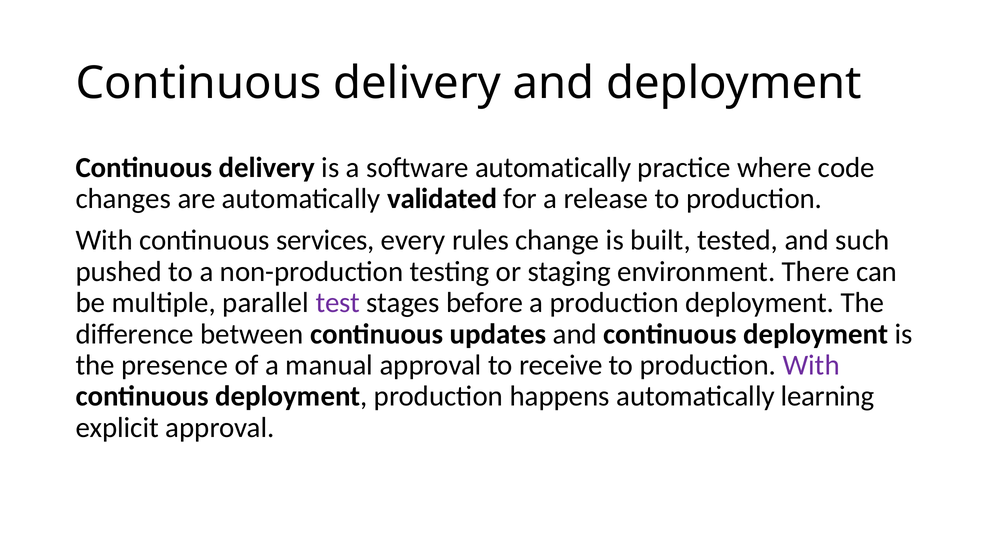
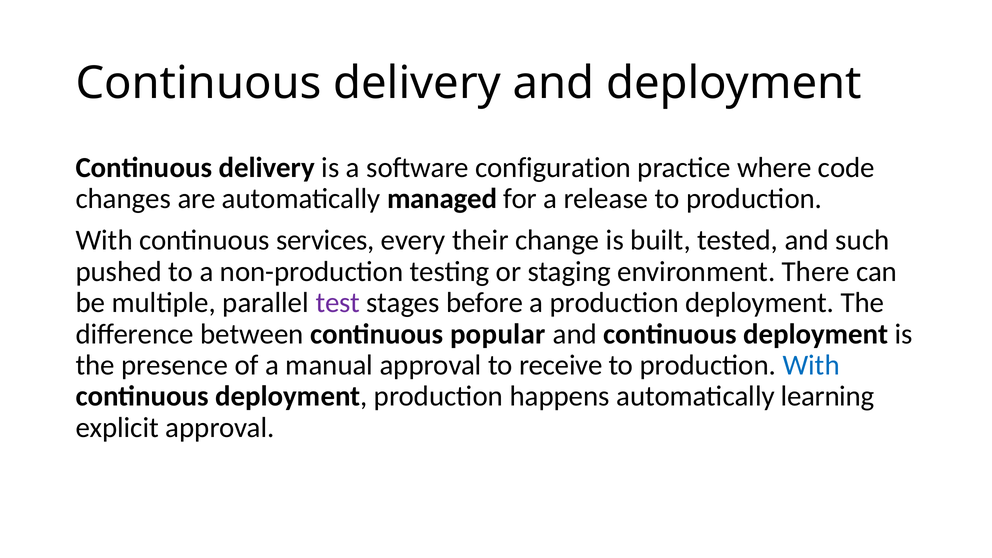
software automatically: automatically -> configuration (553, 168)
validated: validated -> managed (442, 199)
rules: rules -> their (480, 240)
updates: updates -> popular (498, 334)
With colour: purple -> blue (811, 365)
